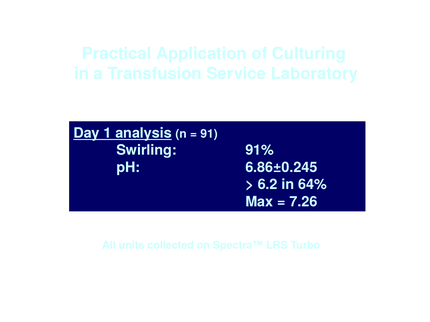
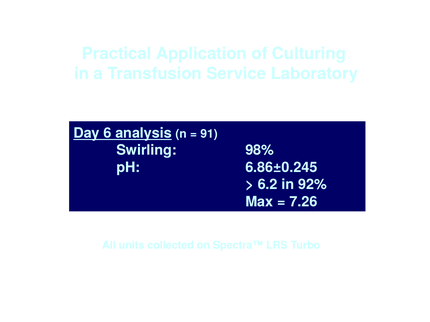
1: 1 -> 6 (107, 133)
91%: 91% -> 98% (260, 150)
64%: 64% -> 92% (313, 185)
